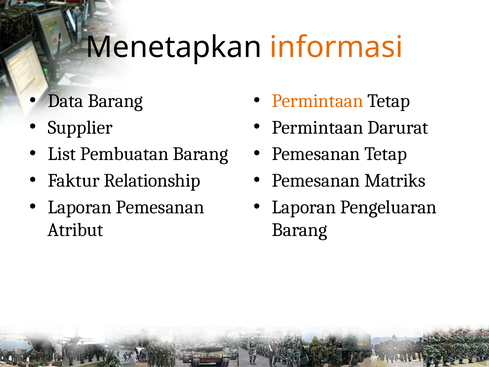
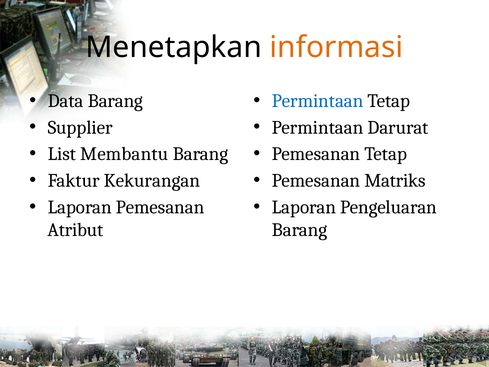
Permintaan colour: orange -> blue (318, 101)
Pembuatan: Pembuatan -> Membantu (124, 154)
Relationship: Relationship -> Kekurangan (152, 180)
